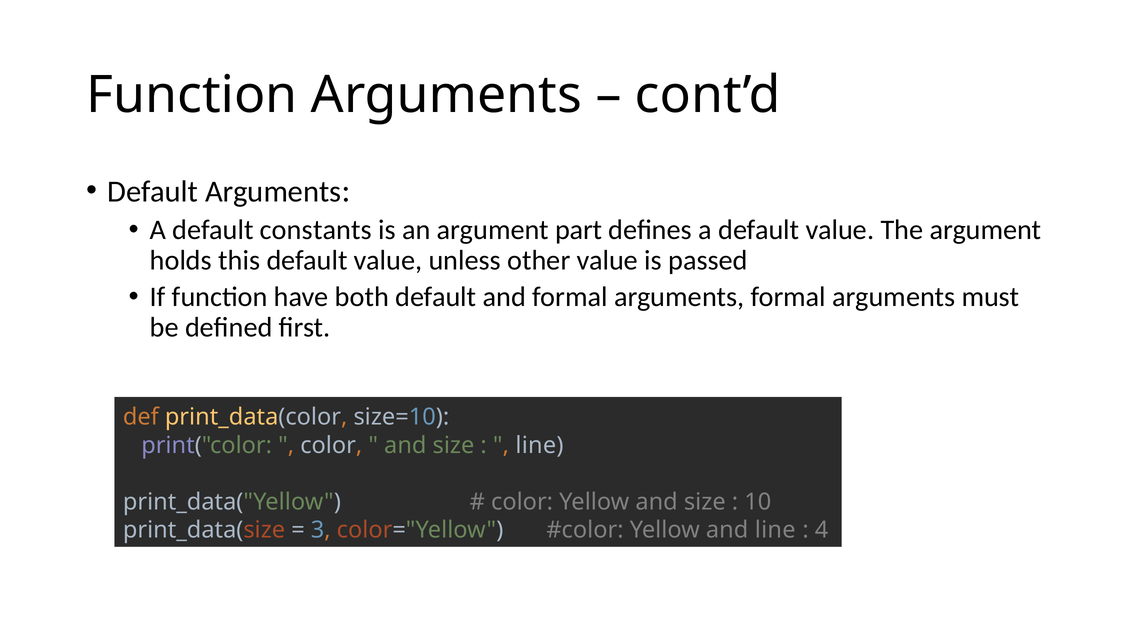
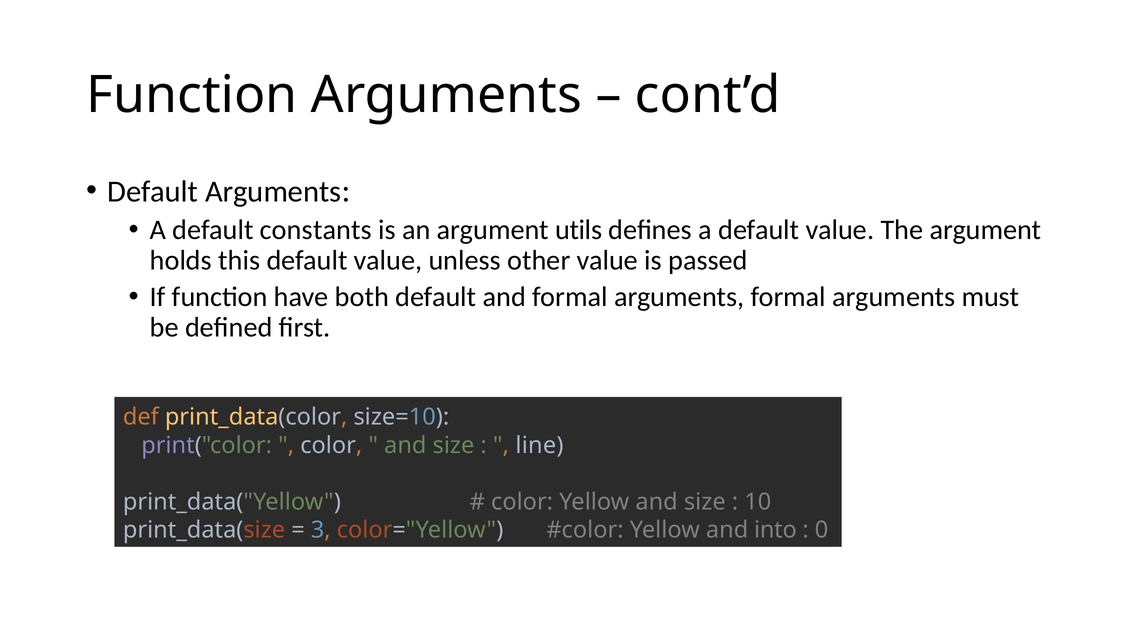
part: part -> utils (579, 230)
and line: line -> into (775, 530)
4: 4 -> 0 (822, 530)
